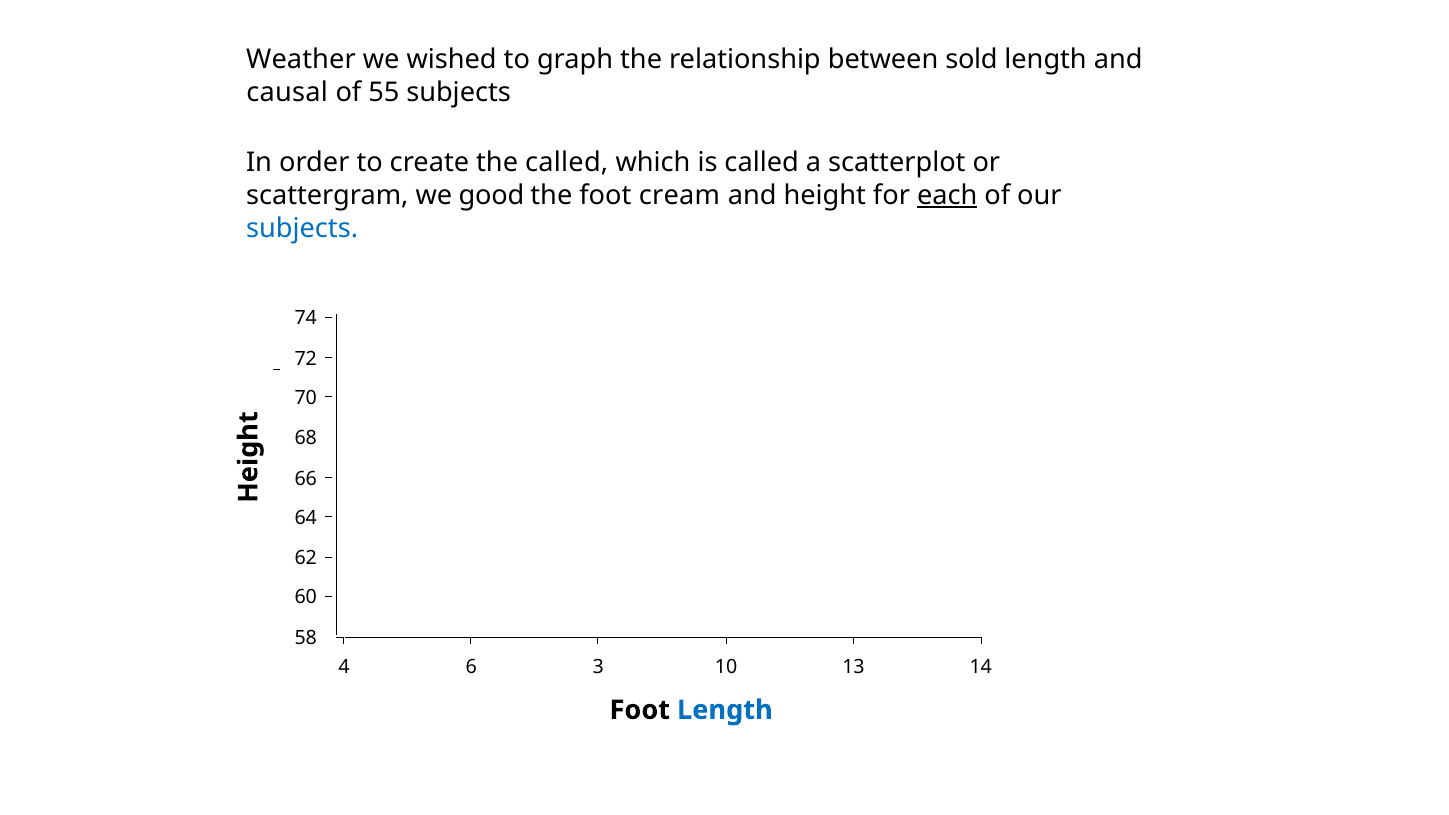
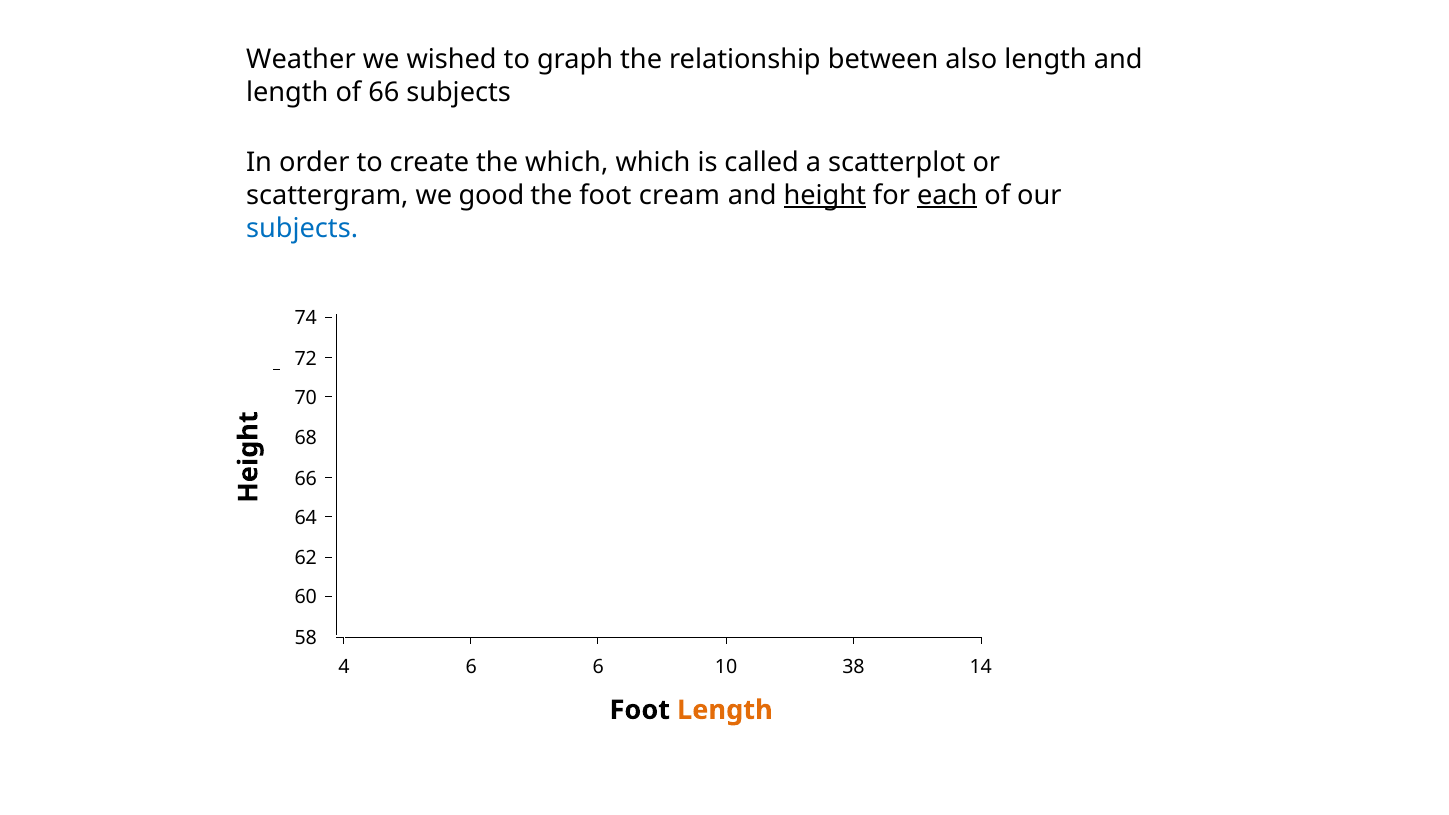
sold: sold -> also (971, 60)
causal: causal -> length (287, 92)
of 55: 55 -> 66 (384, 92)
the called: called -> which (567, 163)
height underline: none -> present (825, 196)
6 3: 3 -> 6 (598, 667)
13: 13 -> 38 (853, 667)
Length colour: blue -> orange (725, 710)
